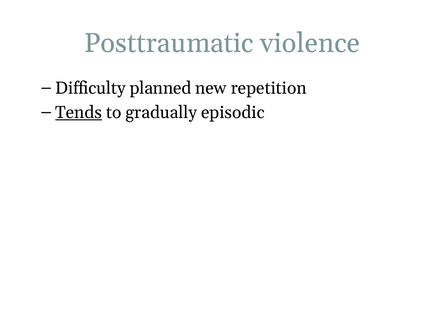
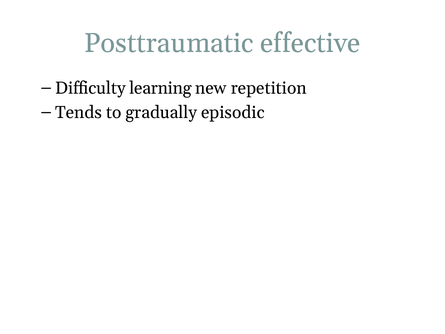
violence: violence -> effective (310, 43)
planned: planned -> learning (161, 88)
Tends underline: present -> none (79, 112)
